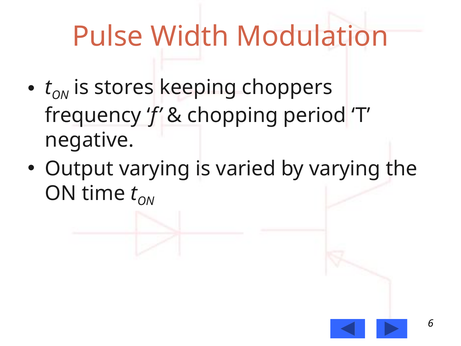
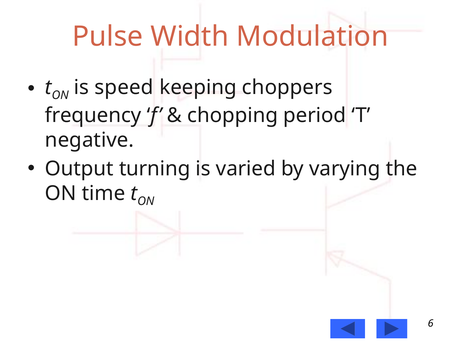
stores: stores -> speed (124, 87)
Output varying: varying -> turning (155, 169)
